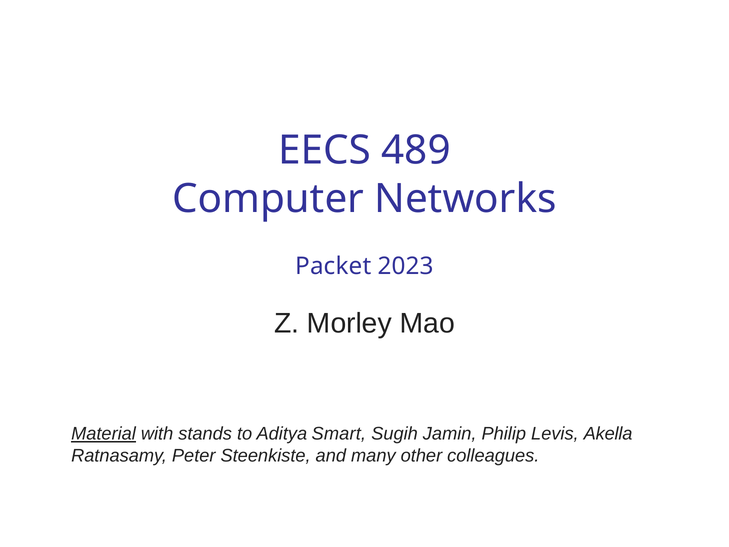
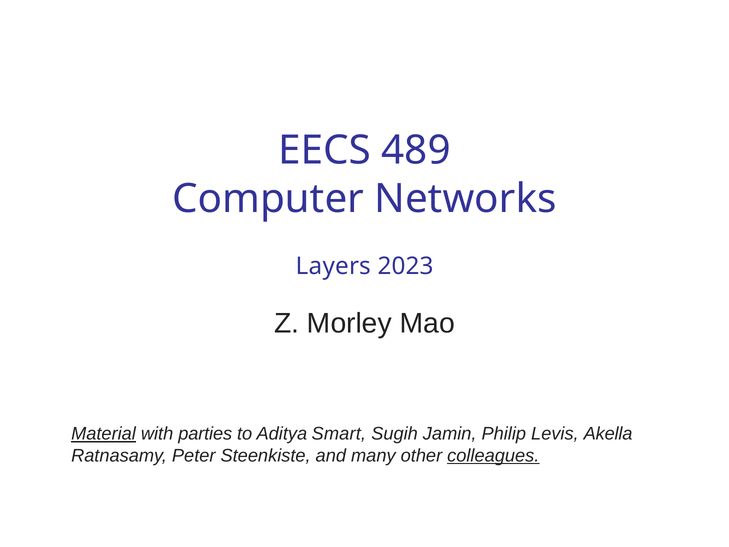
Packet: Packet -> Layers (333, 266)
stands: stands -> parties (205, 434)
colleagues underline: none -> present (493, 456)
